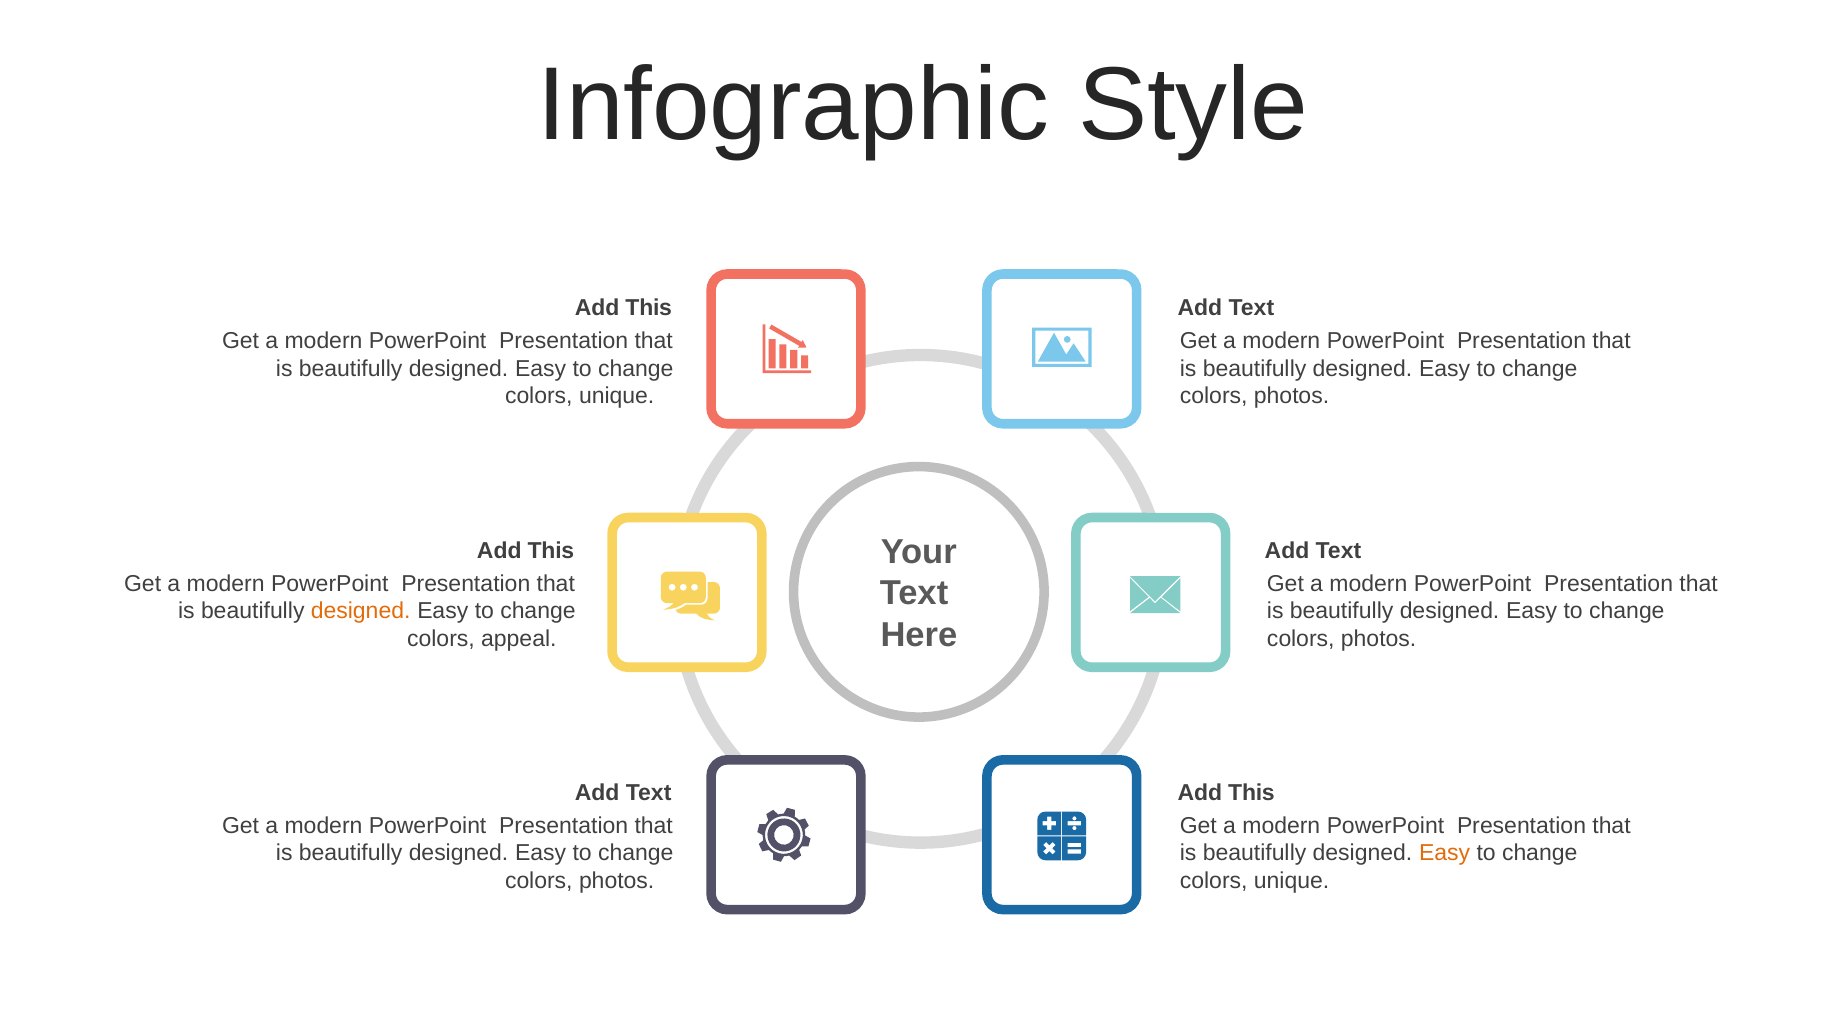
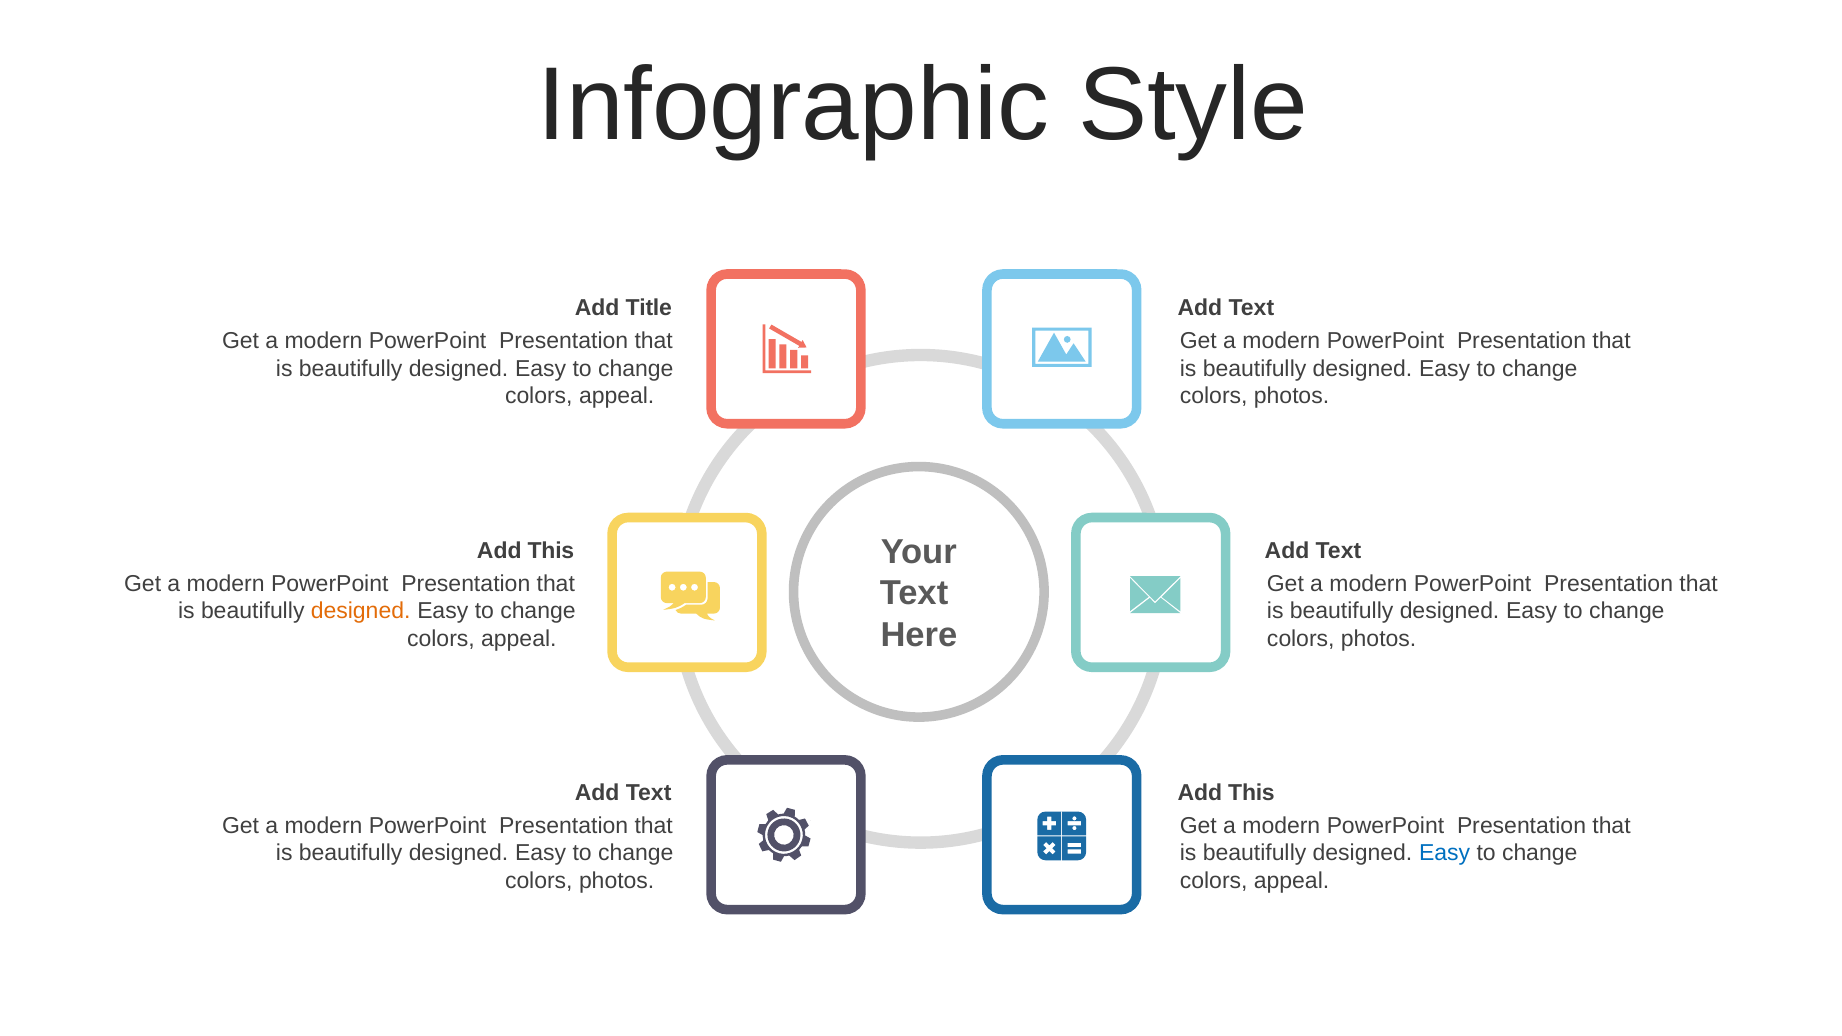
This: This -> Title (649, 308)
unique: unique -> appeal (617, 396)
Easy colour: orange -> blue (1445, 853)
unique: unique -> appeal (1292, 881)
